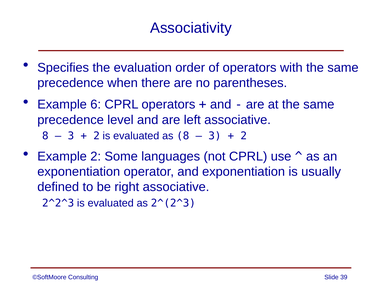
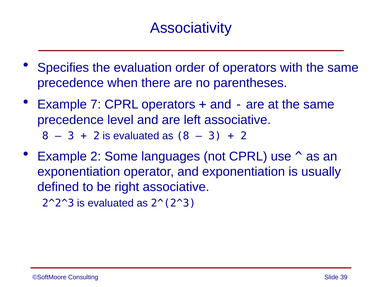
6: 6 -> 7 (96, 104)
